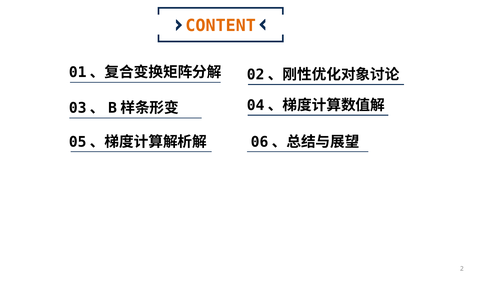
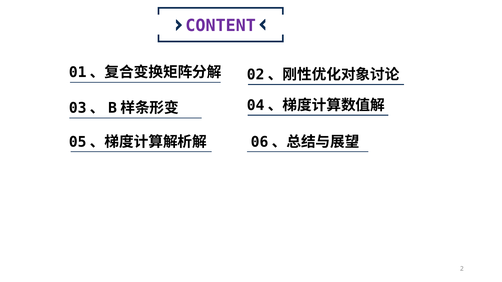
CONTENT colour: orange -> purple (221, 26)
